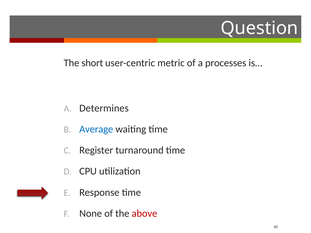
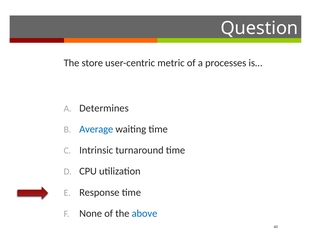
short: short -> store (92, 63)
Register: Register -> Intrinsic (96, 150)
above colour: red -> blue (144, 214)
